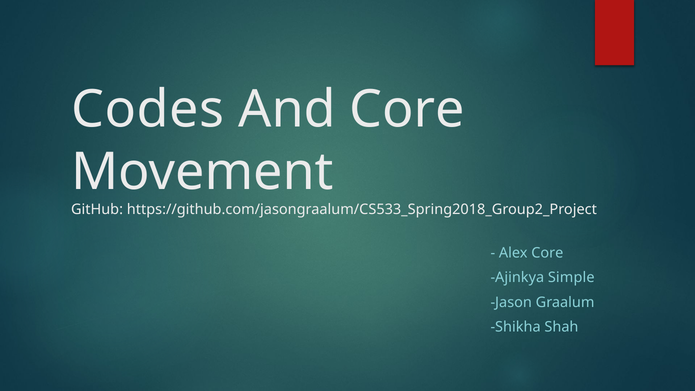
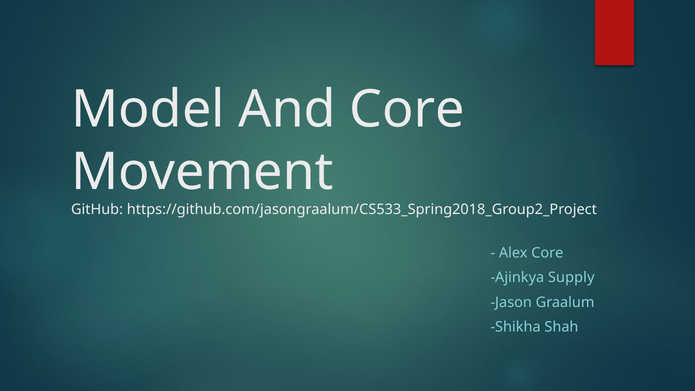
Codes: Codes -> Model (148, 109)
Simple: Simple -> Supply (571, 278)
